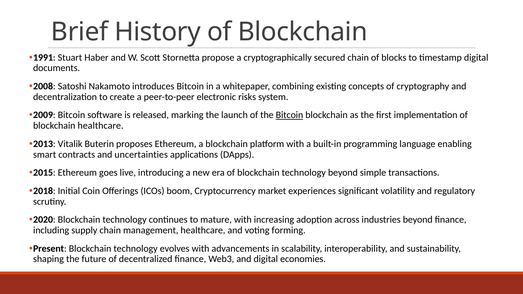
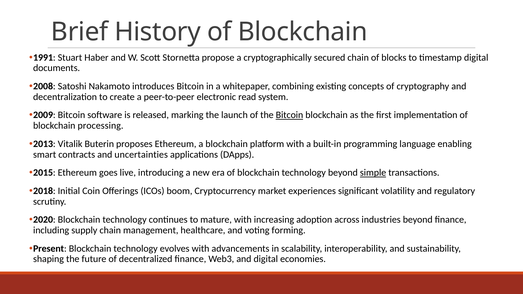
risks: risks -> read (247, 97)
blockchain healthcare: healthcare -> processing (101, 126)
simple underline: none -> present (373, 173)
